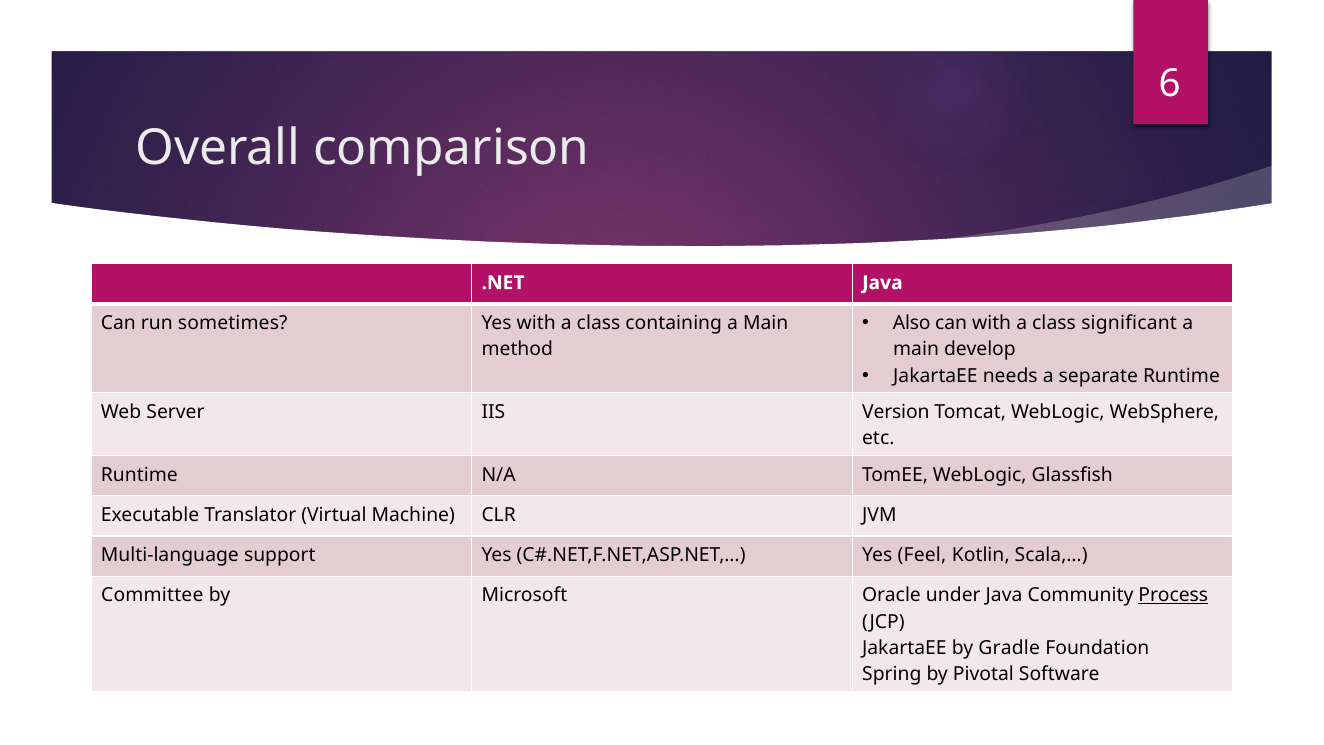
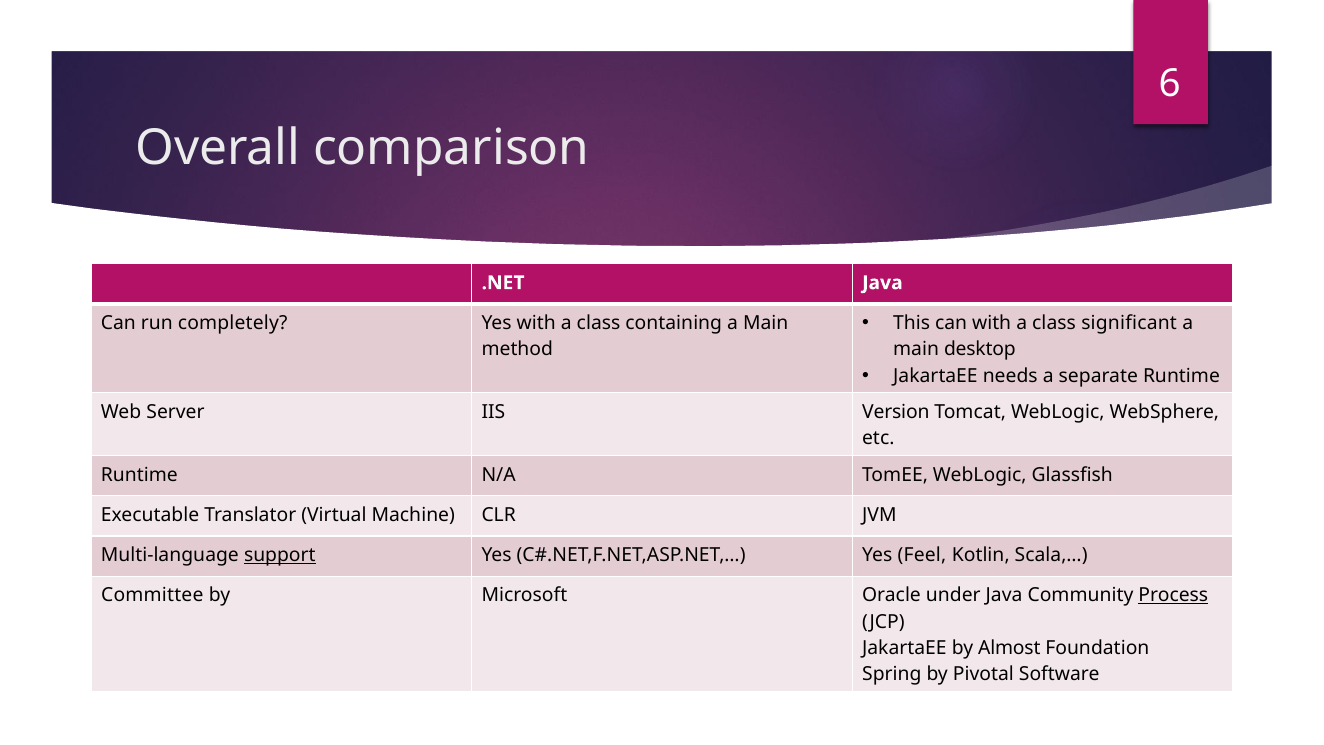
Also: Also -> This (912, 323)
sometimes: sometimes -> completely (233, 323)
develop: develop -> desktop (980, 349)
support underline: none -> present (280, 555)
Gradle: Gradle -> Almost (1009, 648)
